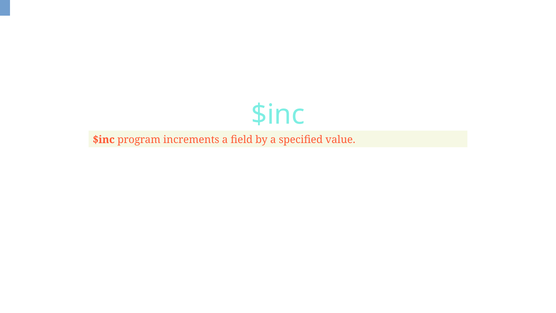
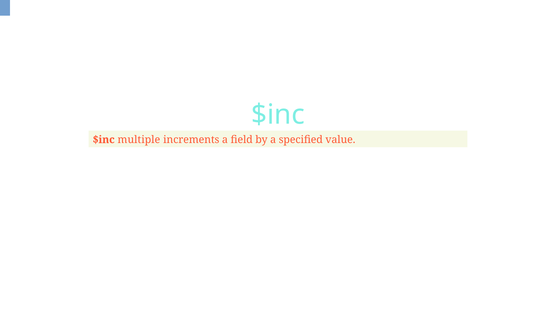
program: program -> multiple (139, 140)
